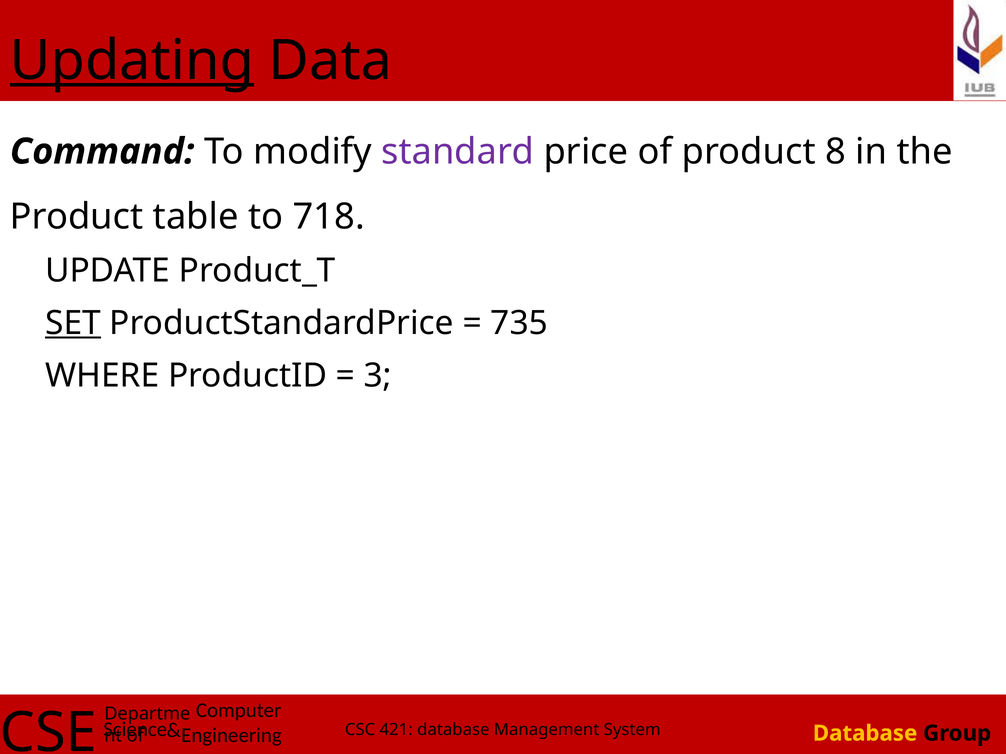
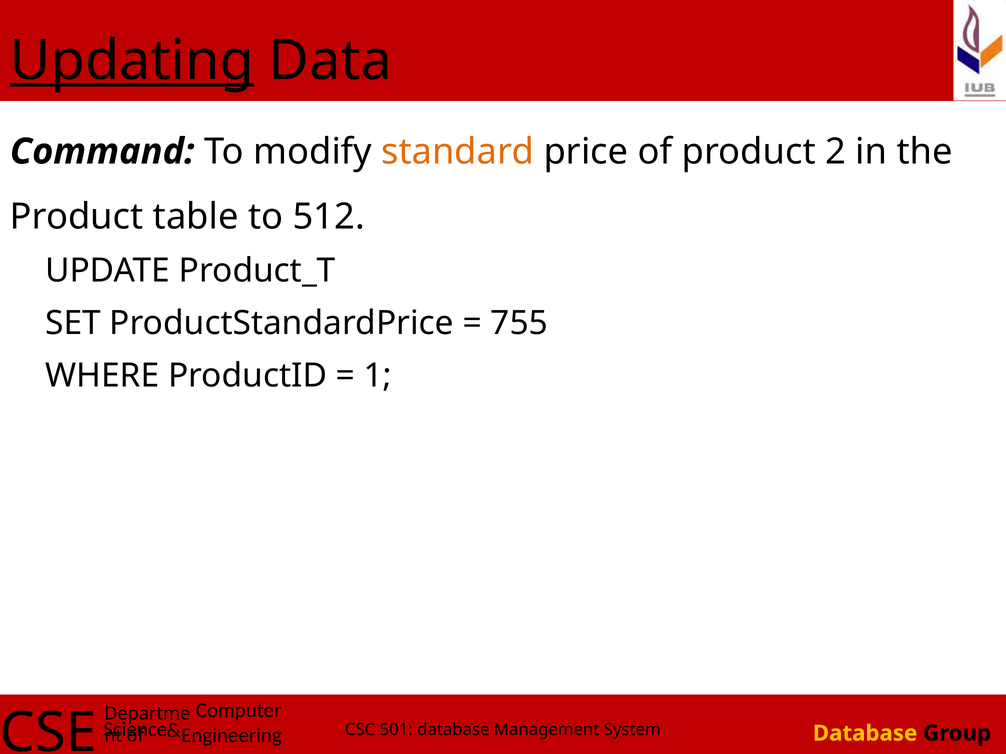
standard colour: purple -> orange (458, 152)
8: 8 -> 2 (836, 152)
718: 718 -> 512 (329, 217)
SET underline: present -> none (73, 323)
735: 735 -> 755 (519, 323)
3: 3 -> 1 (378, 376)
421: 421 -> 501 (396, 730)
